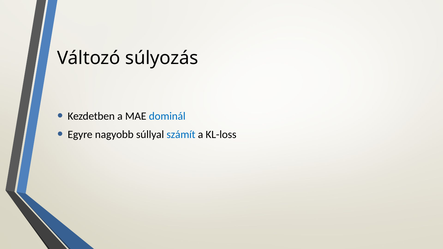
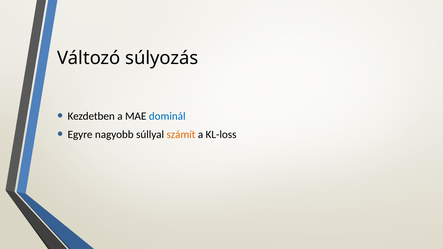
számít colour: blue -> orange (181, 134)
